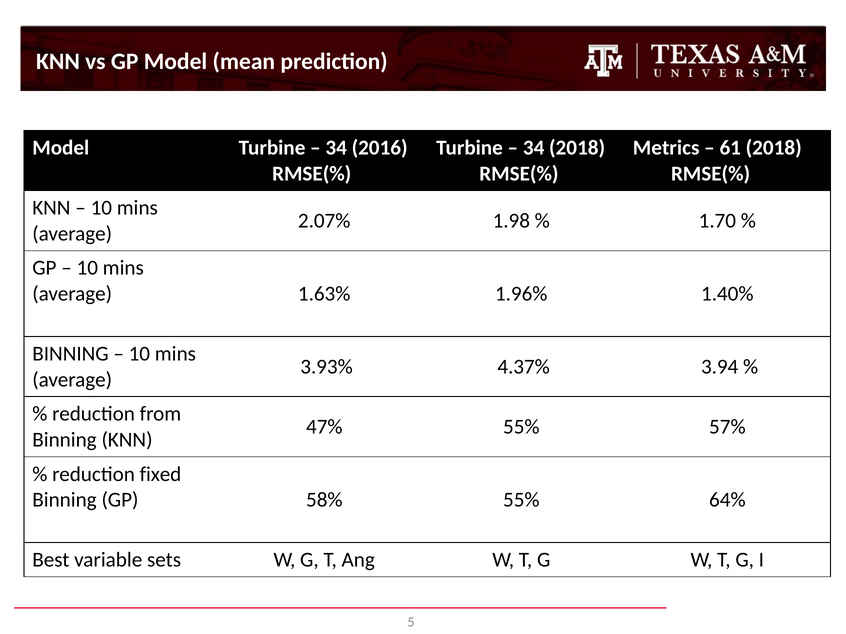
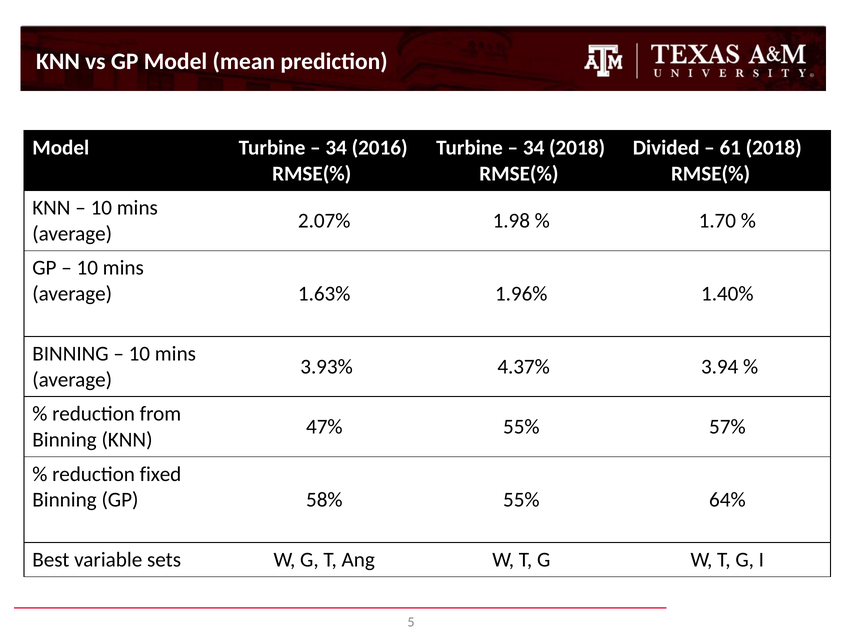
Metrics: Metrics -> Divided (666, 148)
